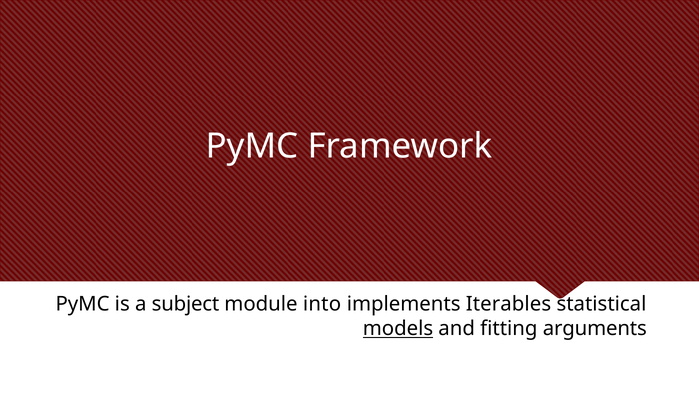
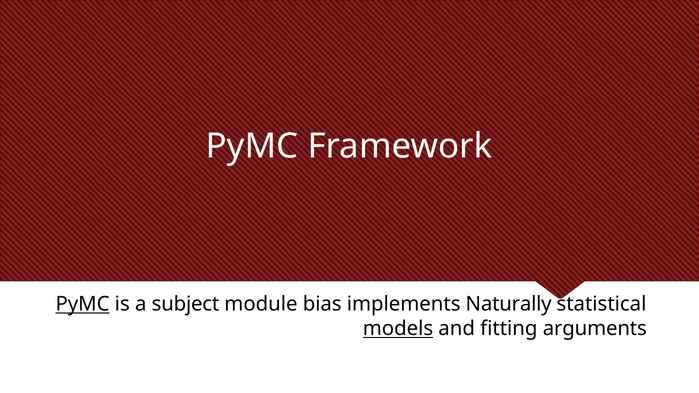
PyMC underline: none -> present (83, 304)
into: into -> bias (322, 304)
Iterables: Iterables -> Naturally (509, 304)
